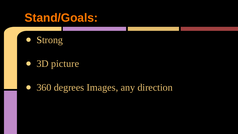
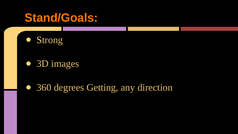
picture: picture -> images (65, 64)
Images: Images -> Getting (102, 87)
